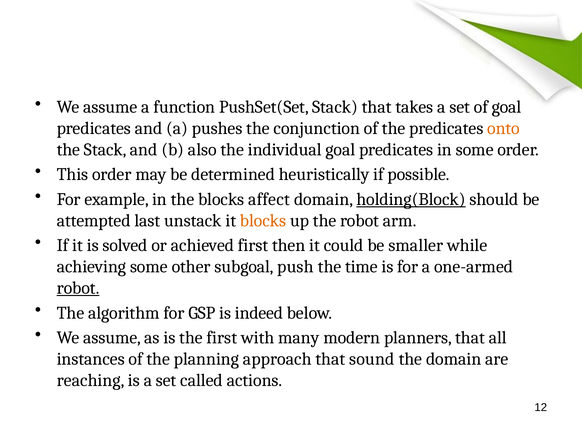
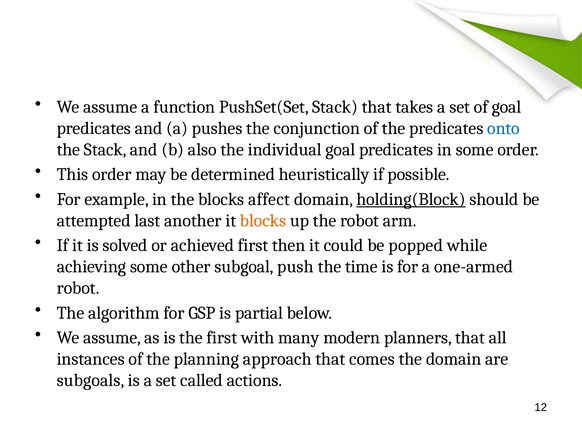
onto colour: orange -> blue (504, 128)
unstack: unstack -> another (193, 221)
smaller: smaller -> popped (416, 246)
robot underline: present -> none (78, 288)
indeed: indeed -> partial (259, 313)
sound: sound -> comes (372, 359)
reaching: reaching -> subgoals (91, 381)
